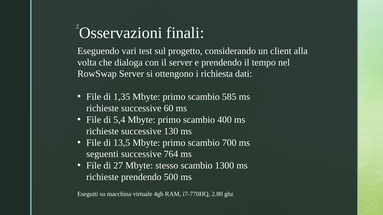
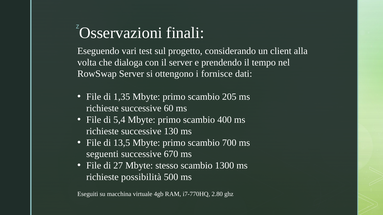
richiesta: richiesta -> fornisce (217, 74)
585: 585 -> 205 (229, 97)
764: 764 -> 670 (171, 154)
richieste prendendo: prendendo -> possibilità (141, 177)
